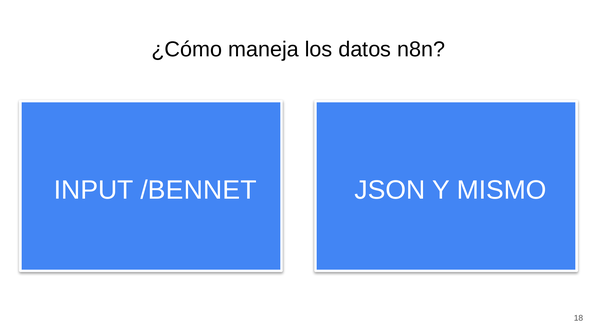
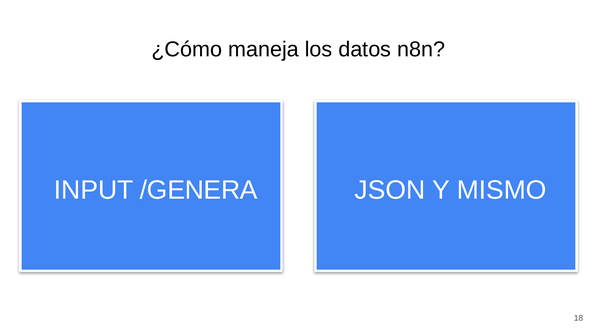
/BENNET: /BENNET -> /GENERA (199, 190)
